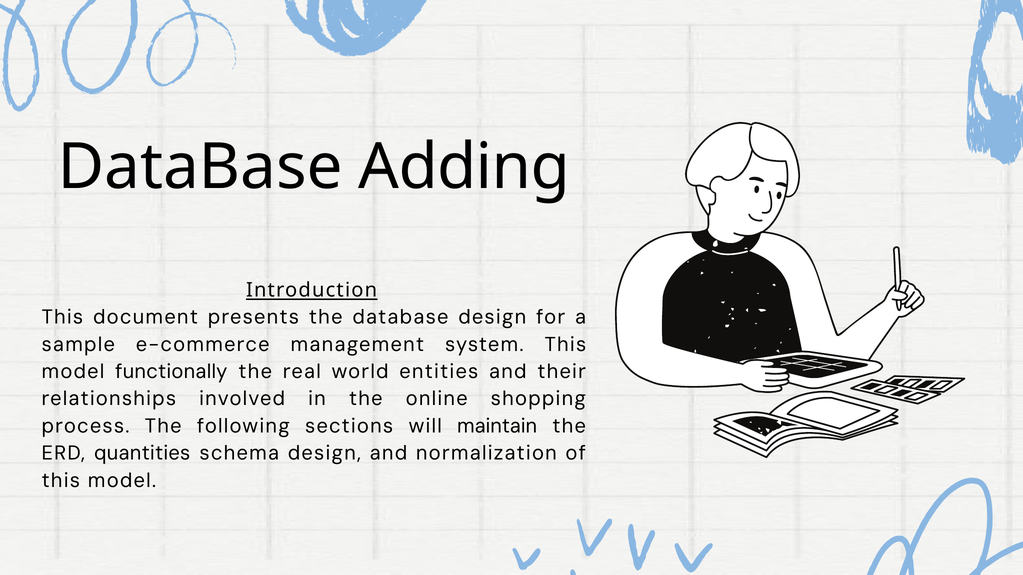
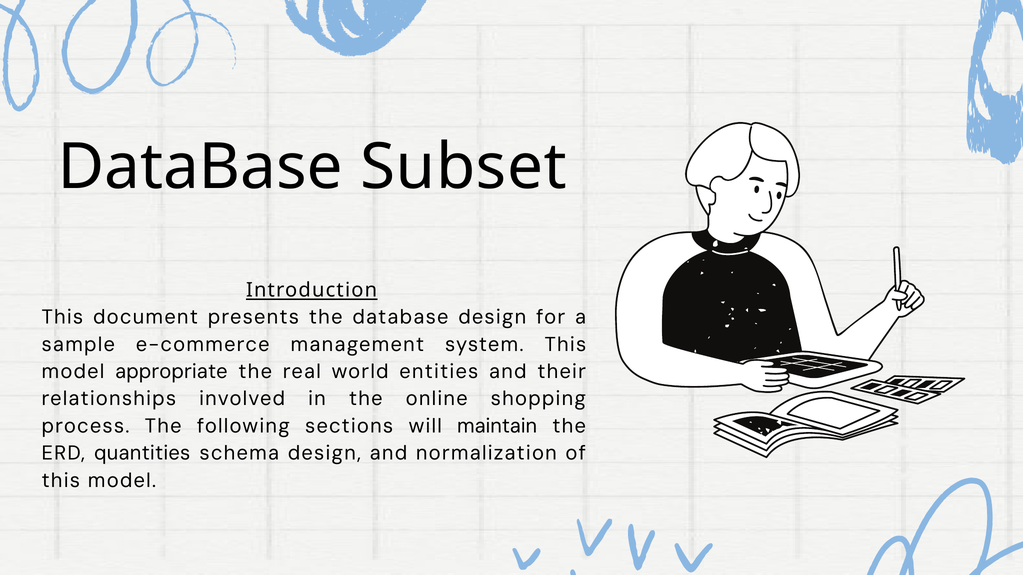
Adding: Adding -> Subset (464, 167)
functionally: functionally -> appropriate (171, 372)
